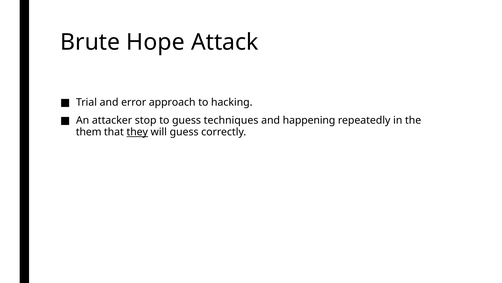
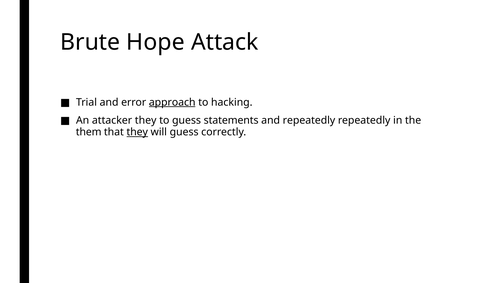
approach underline: none -> present (172, 102)
attacker stop: stop -> they (146, 120)
techniques: techniques -> statements (231, 120)
and happening: happening -> repeatedly (309, 120)
